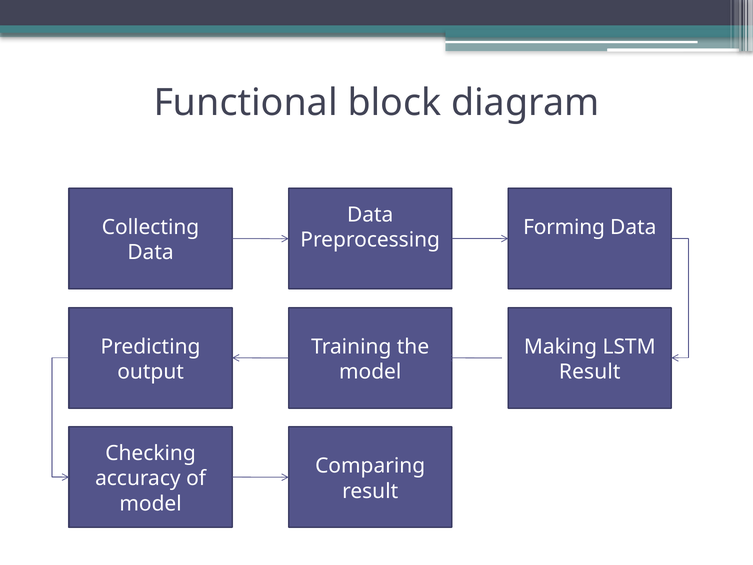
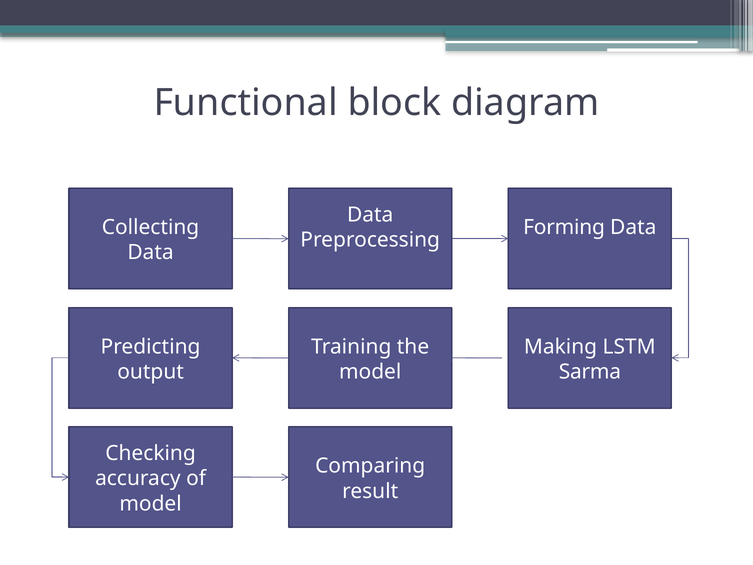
Result: Result -> Sarma (590, 372)
